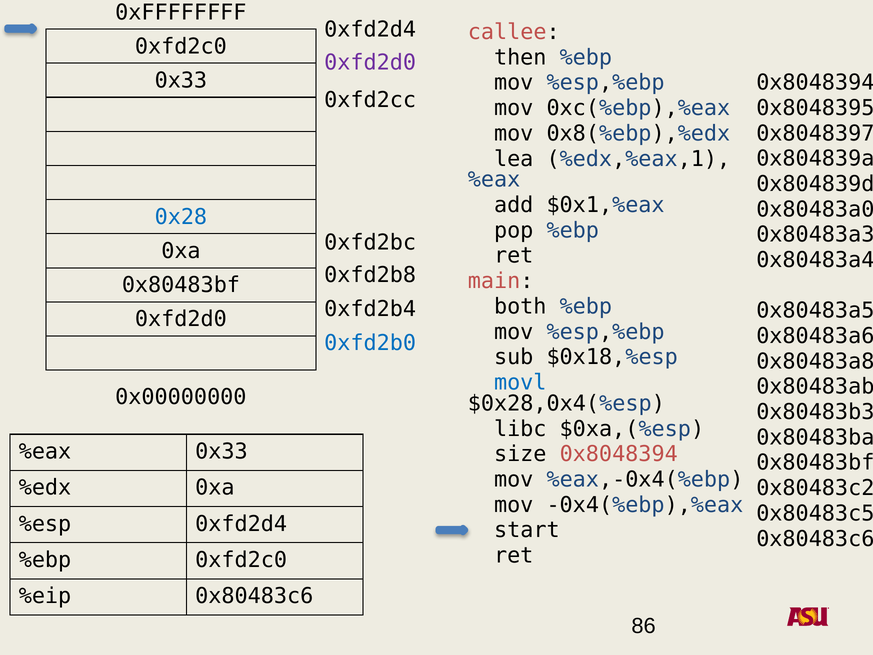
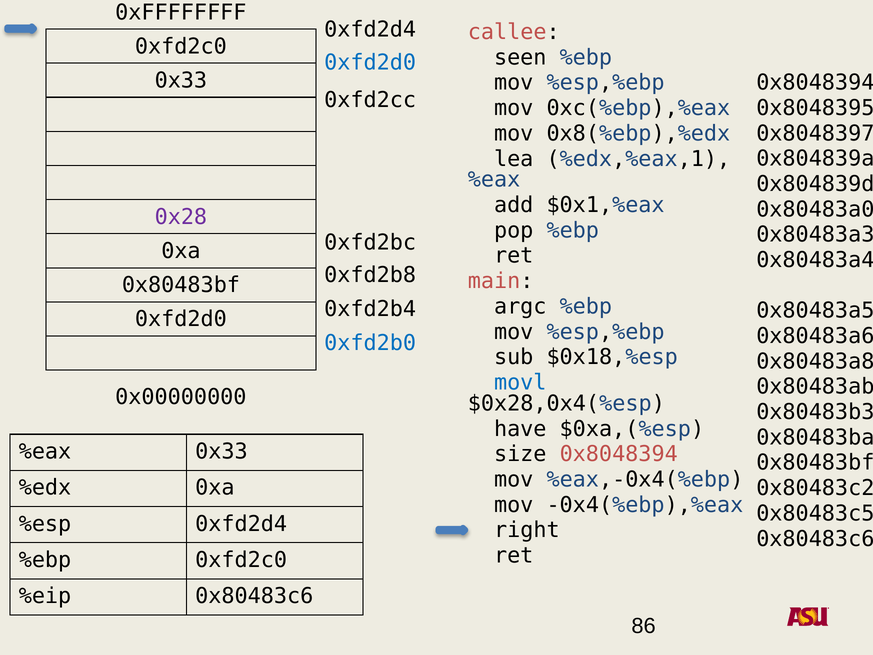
then: then -> seen (520, 57)
0xfd2d0 colour: purple -> blue (370, 63)
0x28 colour: blue -> purple (181, 217)
both: both -> argc (520, 306)
libc: libc -> have (520, 429)
start: start -> right (527, 530)
